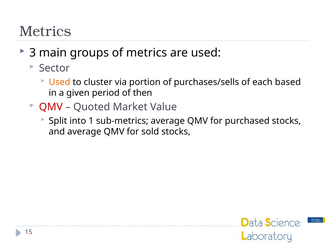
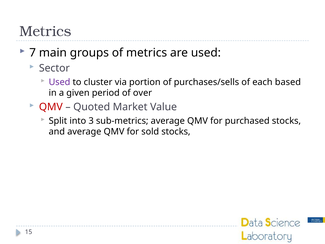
3: 3 -> 7 (33, 53)
Used colour: orange -> purple (59, 82)
then: then -> over (142, 93)
1: 1 -> 3 (91, 121)
